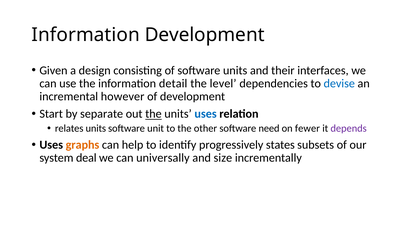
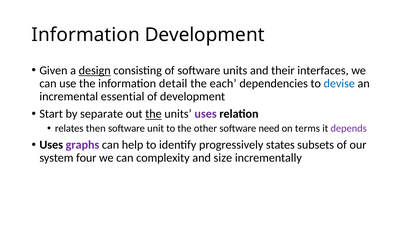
design underline: none -> present (95, 70)
level: level -> each (223, 83)
however: however -> essential (123, 96)
uses colour: blue -> purple (206, 114)
relates units: units -> then (96, 128)
fewer: fewer -> terms (307, 128)
graphs colour: orange -> purple (83, 144)
deal: deal -> four (86, 158)
universally: universally -> complexity (163, 158)
